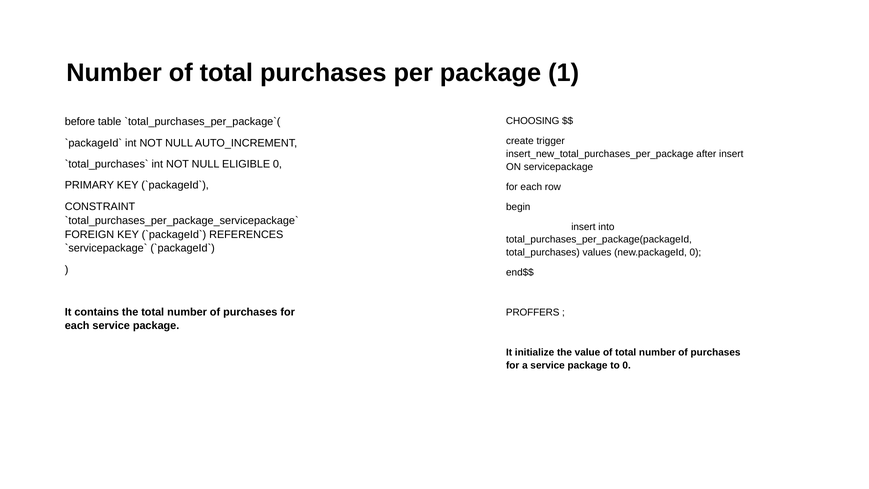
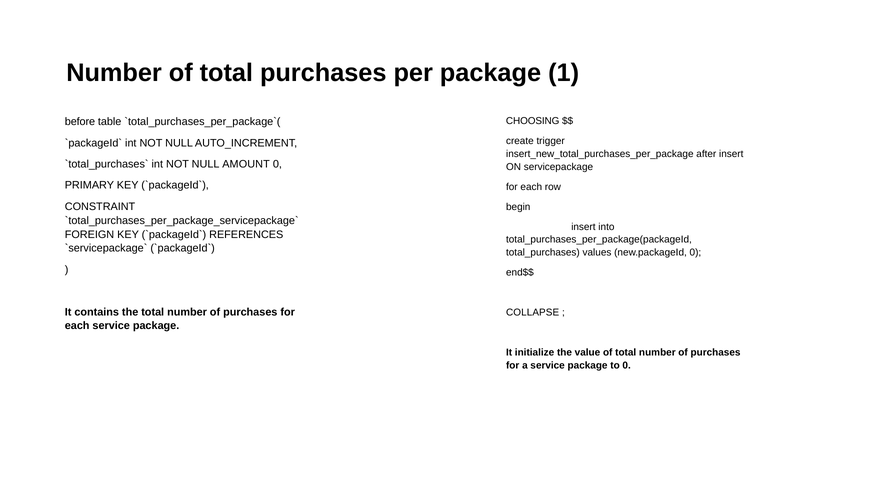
ELIGIBLE: ELIGIBLE -> AMOUNT (246, 164)
PROFFERS: PROFFERS -> COLLAPSE (533, 312)
